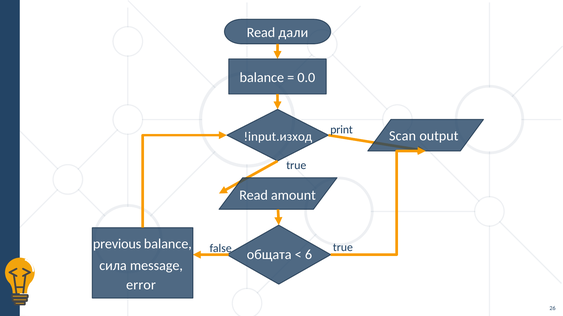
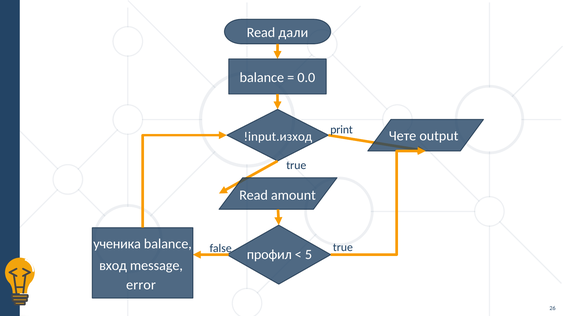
Scan: Scan -> Чете (403, 136)
previous: previous -> ученика (117, 244)
общата: общата -> профил (269, 255)
6: 6 -> 5 (309, 255)
сила: сила -> вход (113, 266)
